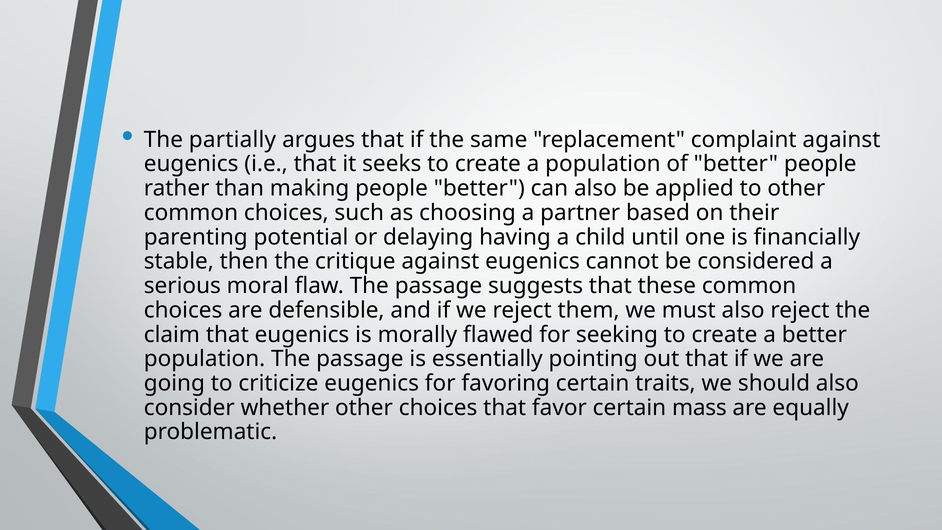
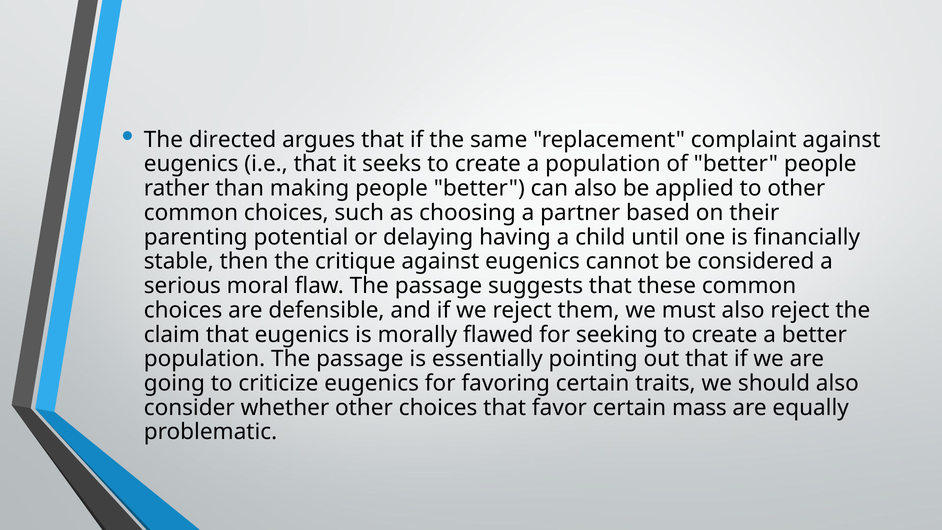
partially: partially -> directed (233, 140)
